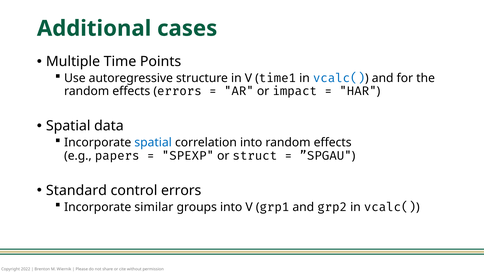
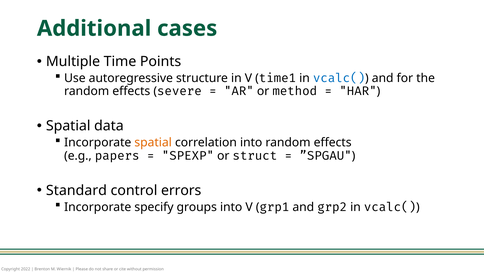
errors: errors -> severe (179, 91)
impact: impact -> method (295, 91)
spatial colour: blue -> orange (153, 143)
similar: similar -> specify (154, 207)
